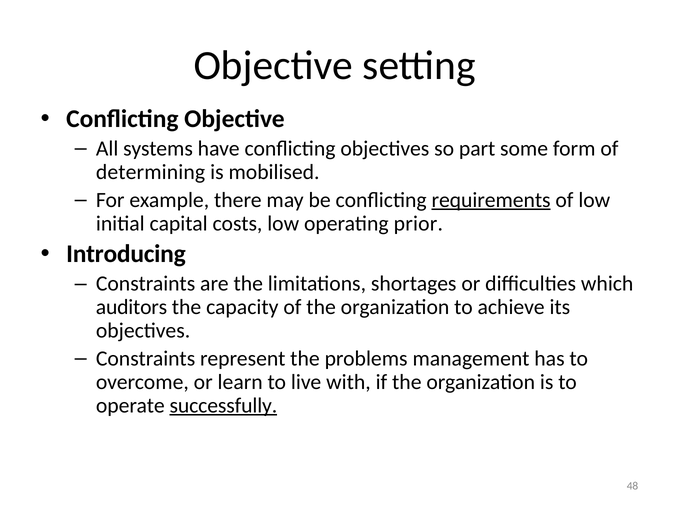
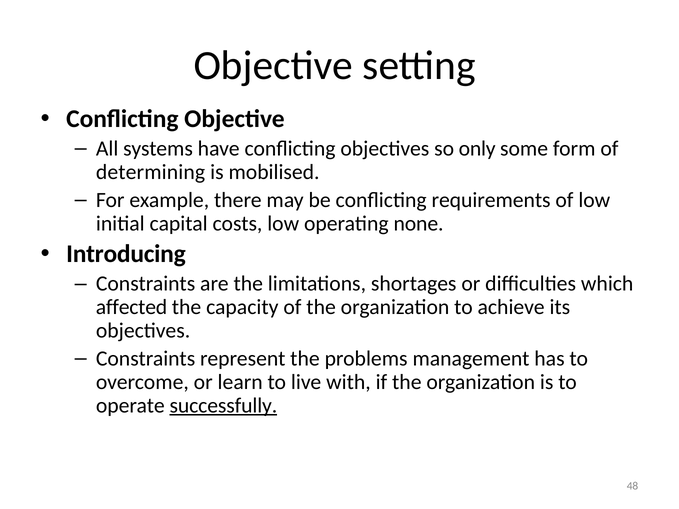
part: part -> only (477, 149)
requirements underline: present -> none (491, 200)
prior: prior -> none (419, 223)
auditors: auditors -> affected (132, 307)
